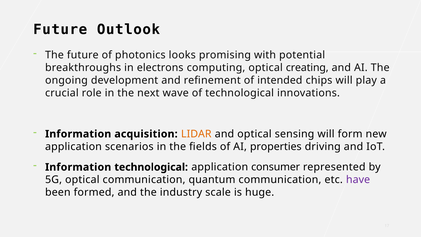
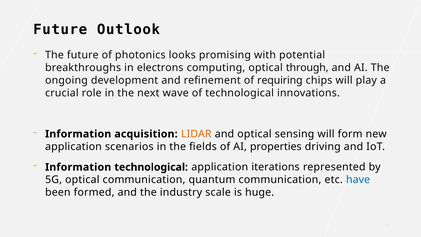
creating: creating -> through (307, 68)
intended: intended -> requiring (280, 80)
consumer: consumer -> iterations (276, 167)
have colour: purple -> blue (358, 180)
